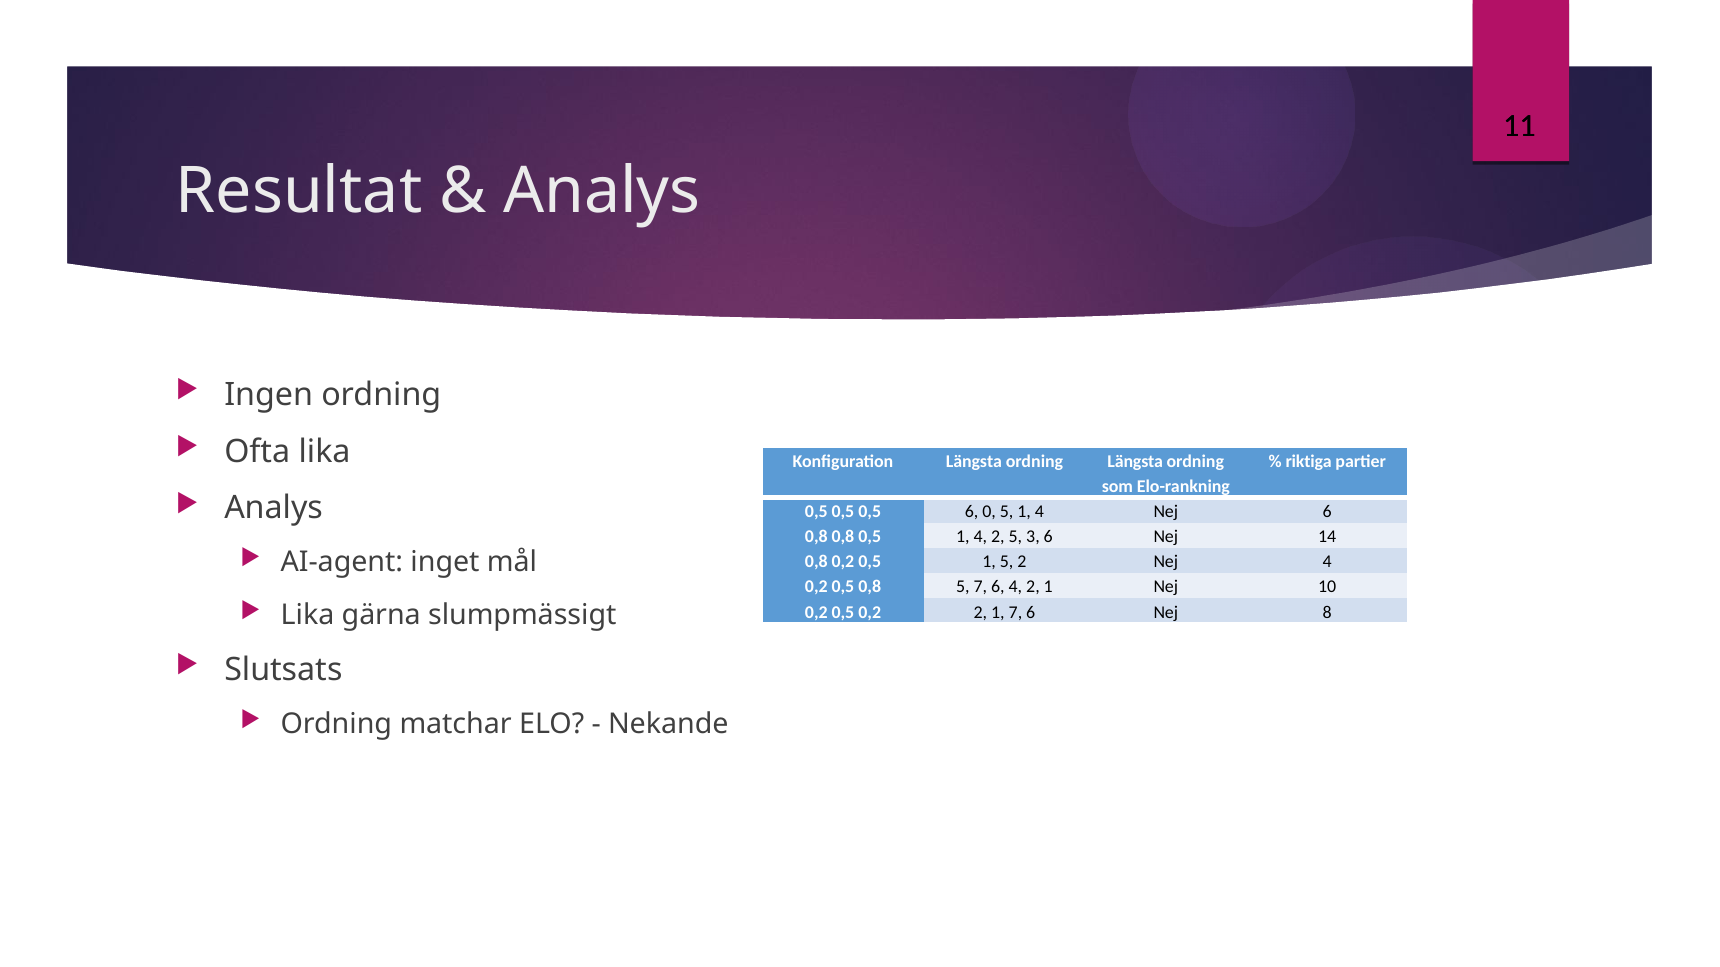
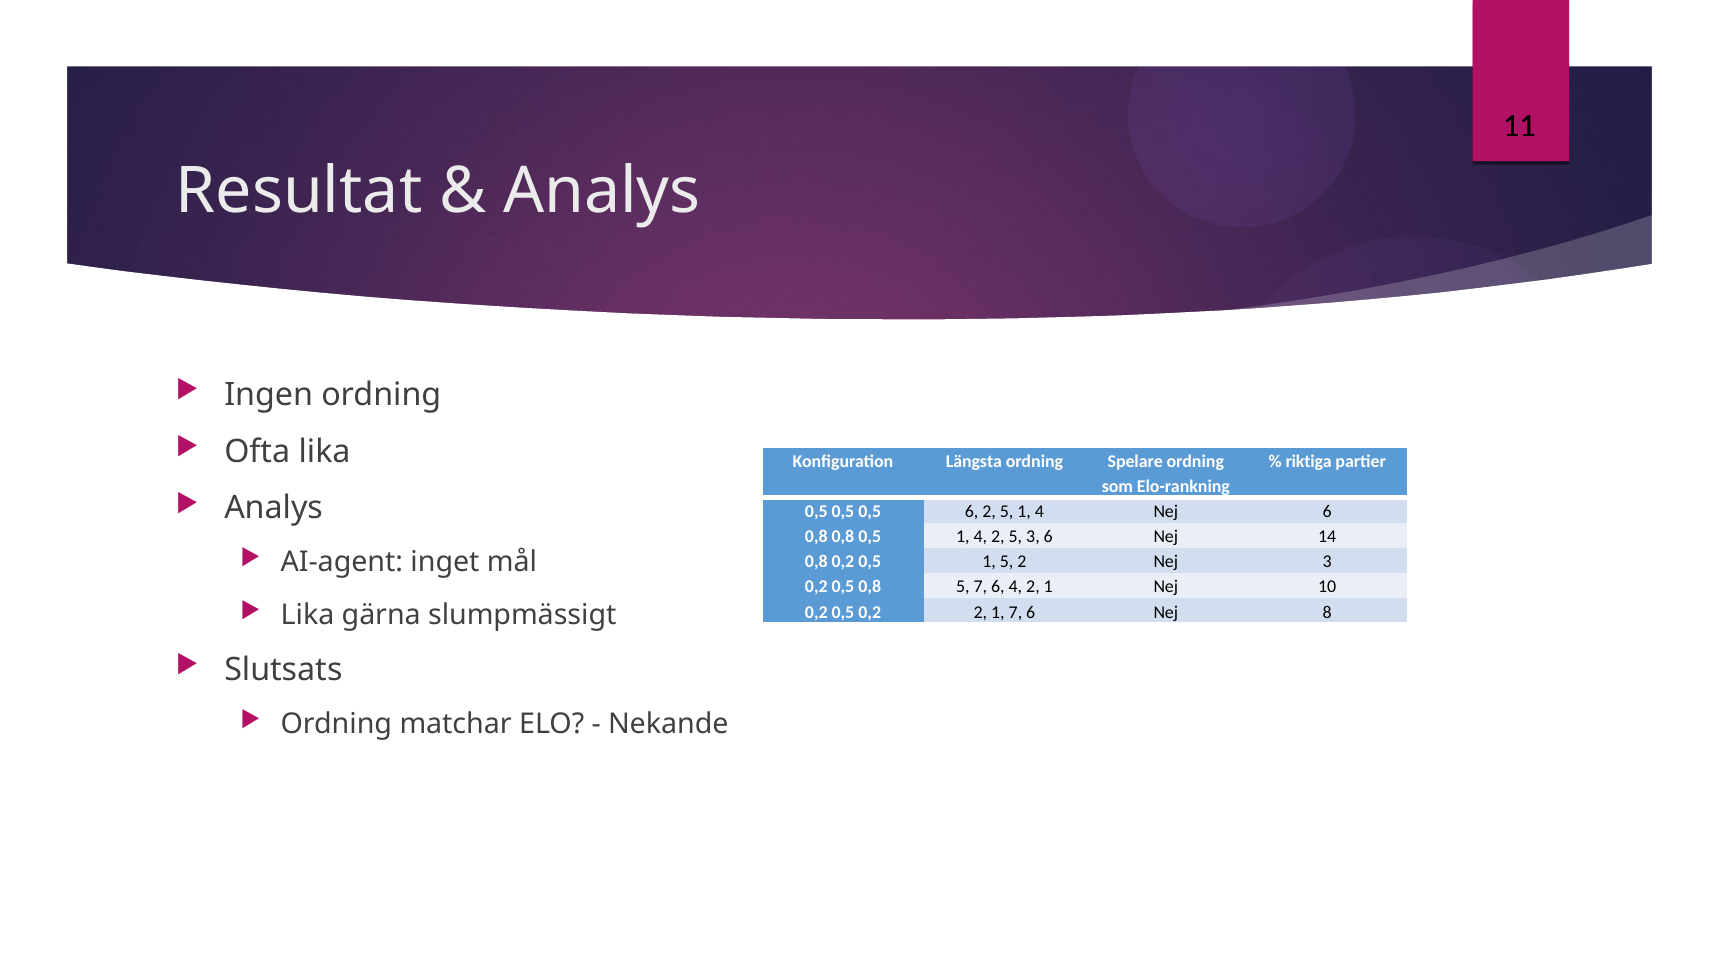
ordning Längsta: Längsta -> Spelare (1135, 462)
6 0: 0 -> 2 (989, 512)
Nej 4: 4 -> 3 (1327, 562)
